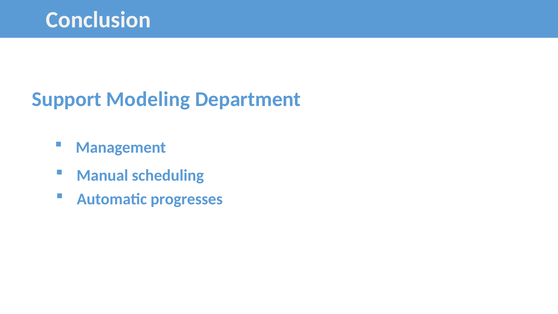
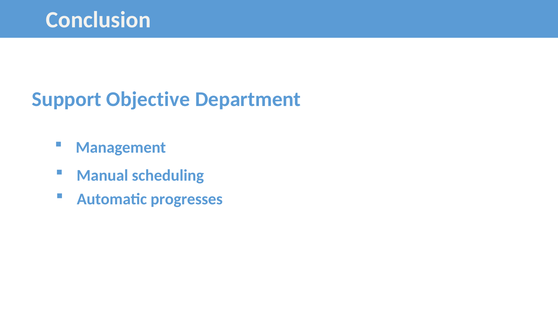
Modeling: Modeling -> Objective (148, 99)
